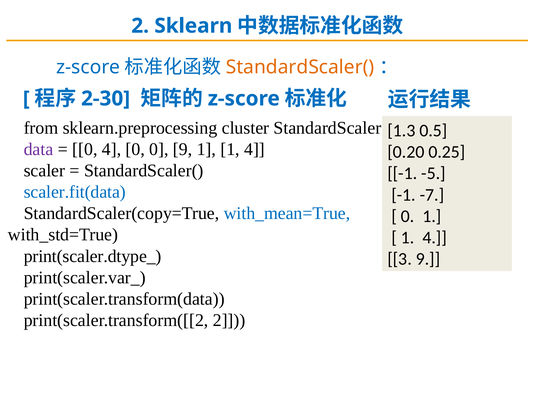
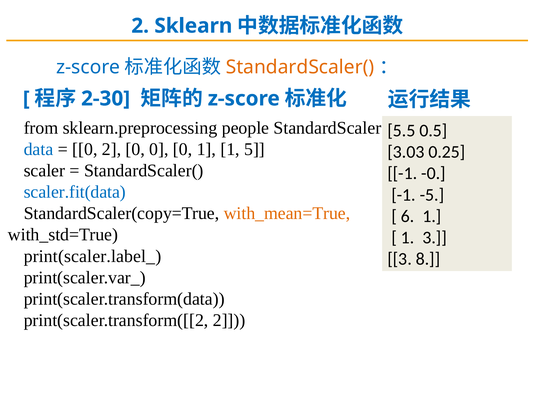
cluster: cluster -> people (245, 128)
1.3: 1.3 -> 5.5 (401, 130)
data colour: purple -> blue (39, 149)
0 4: 4 -> 2 (112, 149)
0 0 9: 9 -> 0 (183, 149)
1 1 4: 4 -> 5 (255, 149)
0.20: 0.20 -> 3.03 (406, 152)
-5: -5 -> -0 (434, 173)
-7: -7 -> -5 (432, 195)
with_mean=True colour: blue -> orange (287, 213)
0: 0 -> 6 (408, 216)
4: 4 -> 3 (435, 237)
print(scaler.dtype_: print(scaler.dtype_ -> print(scaler.label_ (93, 256)
3 9: 9 -> 8 (428, 259)
